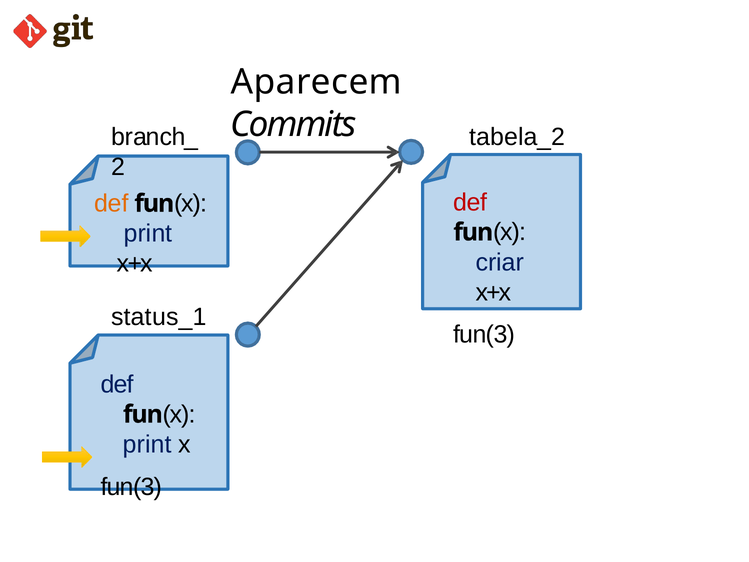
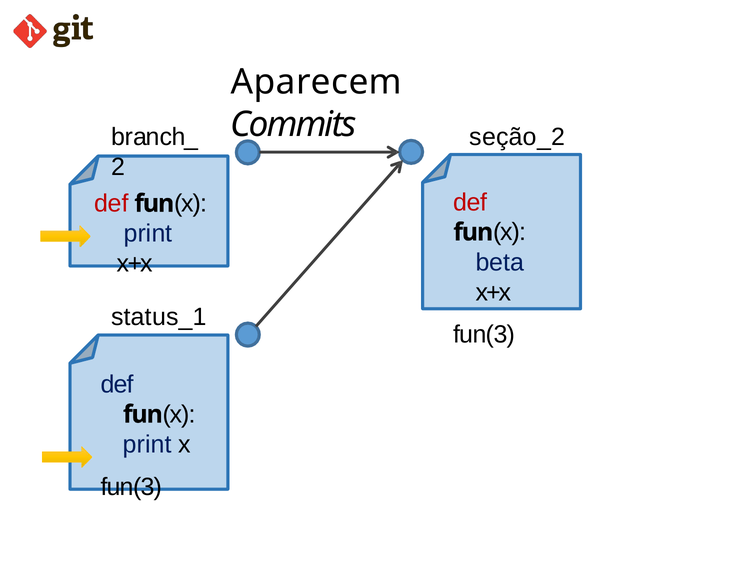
tabela_2: tabela_2 -> seção_2 (517, 137)
def colour: orange -> red (111, 203)
criar: criar -> beta (500, 262)
